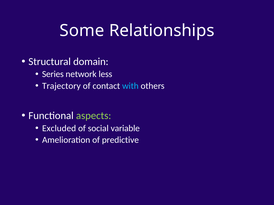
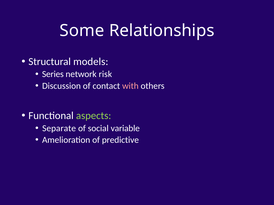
domain: domain -> models (91, 62)
less: less -> risk (105, 74)
Trajectory: Trajectory -> Discussion (61, 86)
with colour: light blue -> pink (130, 86)
Excluded: Excluded -> Separate (59, 129)
